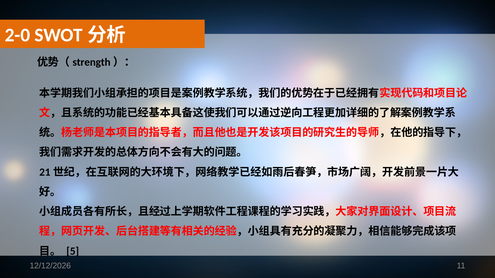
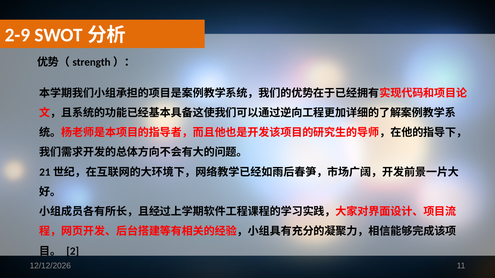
2-0: 2-0 -> 2-9 (18, 35)
5: 5 -> 2 (73, 251)
